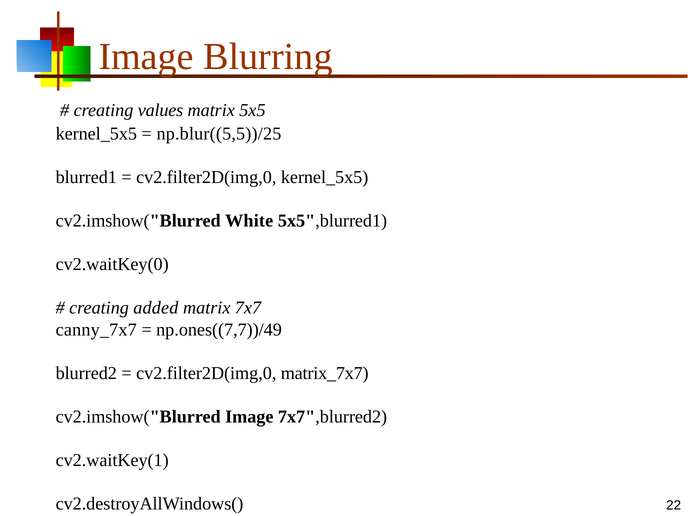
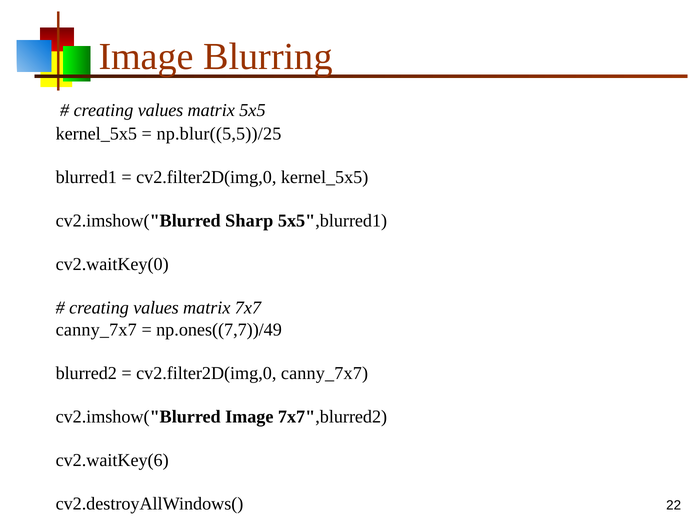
White: White -> Sharp (249, 221)
added: added -> values (156, 308)
cv2.filter2D(img,0 matrix_7x7: matrix_7x7 -> canny_7x7 (325, 373)
cv2.waitKey(1: cv2.waitKey(1 -> cv2.waitKey(6 (112, 460)
